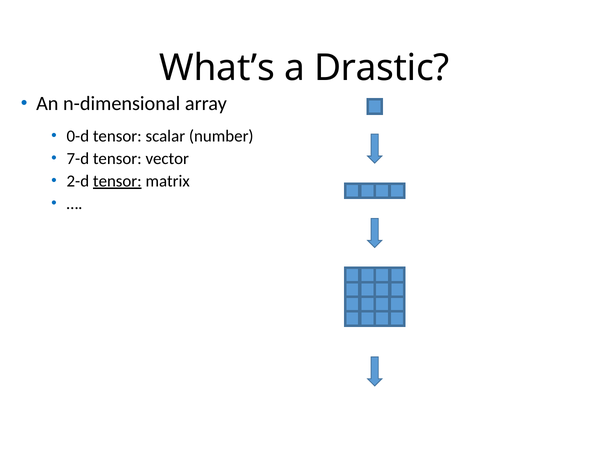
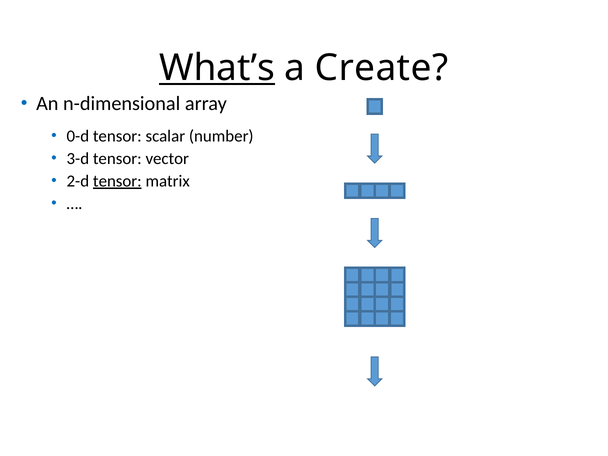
What’s underline: none -> present (217, 68)
Drastic: Drastic -> Create (382, 68)
7-d: 7-d -> 3-d (78, 159)
